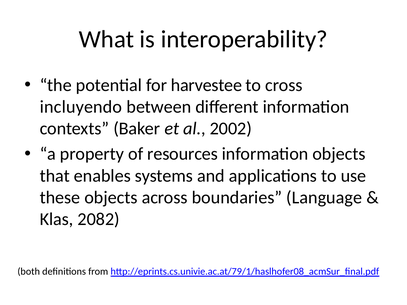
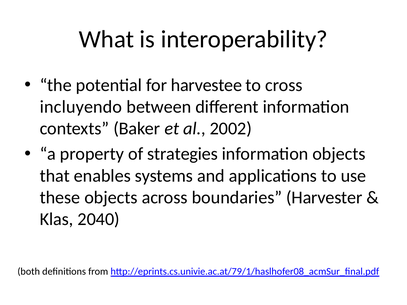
resources: resources -> strategies (183, 154)
Language: Language -> Harvester (324, 198)
2082: 2082 -> 2040 (99, 219)
